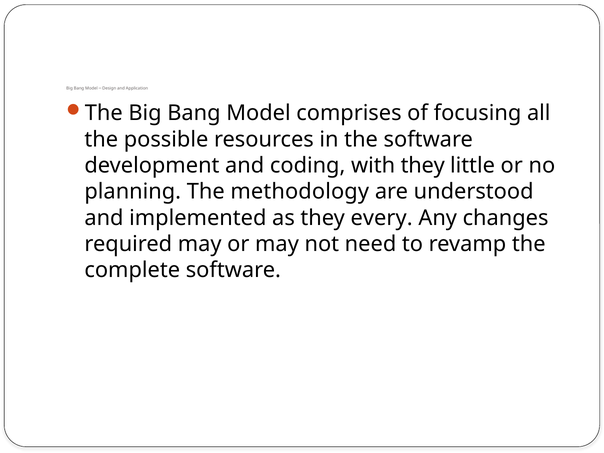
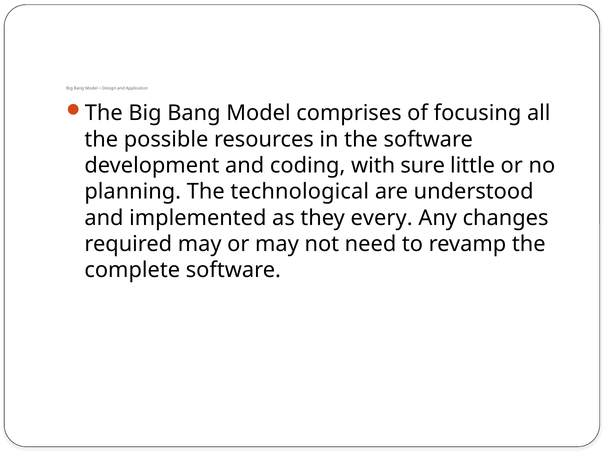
with they: they -> sure (423, 166)
methodology: methodology -> technological (300, 192)
